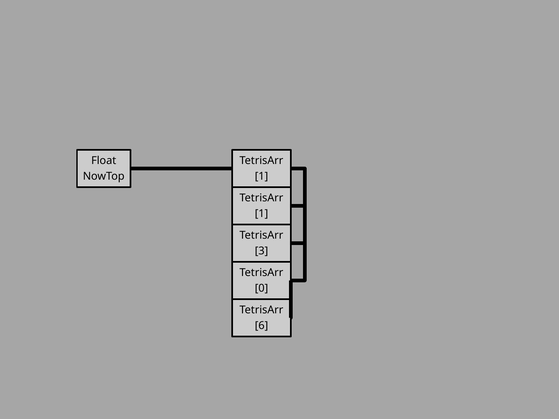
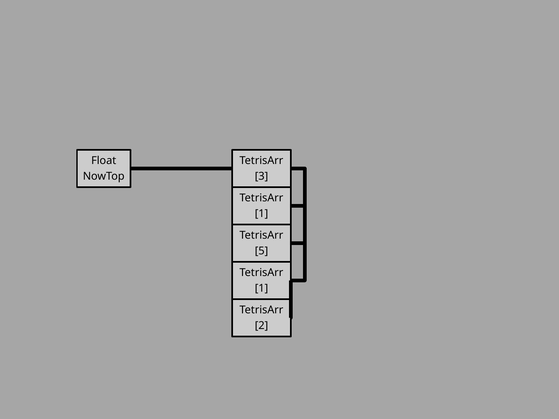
1: 1 -> 3 (261, 176)
3: 3 -> 5 (261, 251)
0: 0 -> 1 (261, 288)
6: 6 -> 2 (261, 326)
